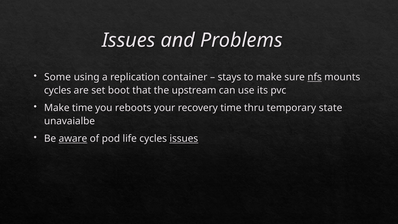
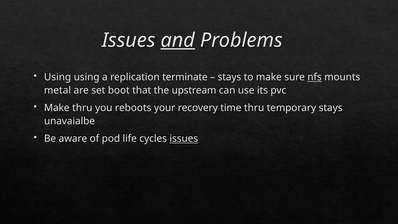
and underline: none -> present (178, 40)
Some: Some -> Using (58, 77)
container: container -> terminate (185, 77)
cycles: cycles -> metal (58, 90)
Make time: time -> thru (82, 108)
temporary state: state -> stays (331, 108)
aware underline: present -> none (73, 139)
